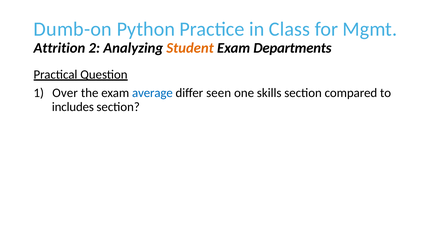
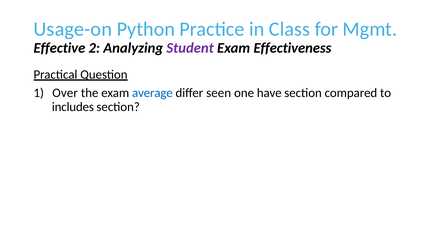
Dumb-on: Dumb-on -> Usage-on (73, 29)
Attrition: Attrition -> Effective (59, 48)
Student colour: orange -> purple (190, 48)
Departments: Departments -> Effectiveness (292, 48)
skills: skills -> have (269, 93)
